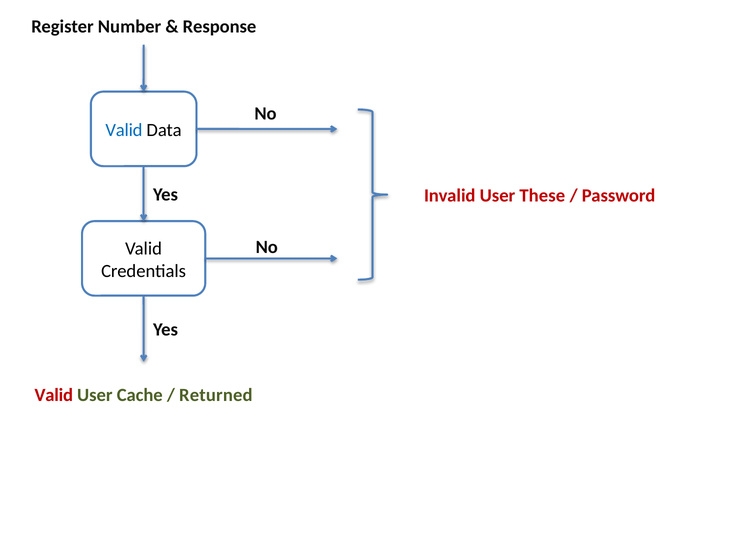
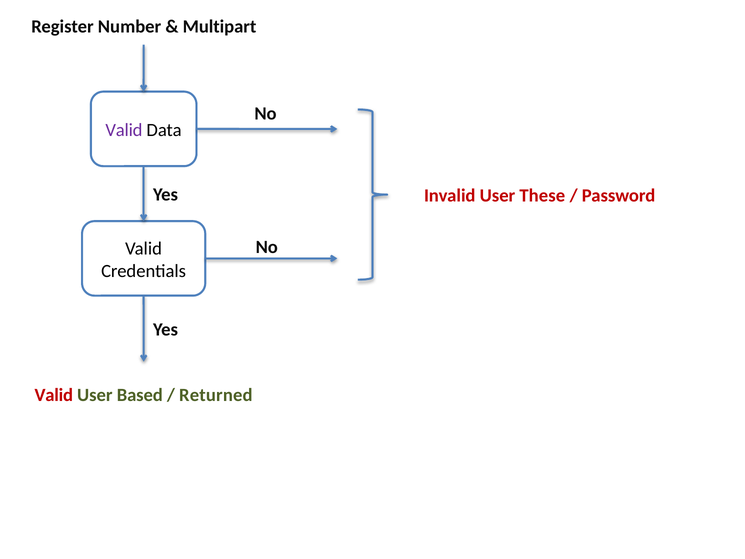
Response: Response -> Multipart (219, 26)
Valid colour: blue -> purple (124, 130)
Cache: Cache -> Based (140, 395)
